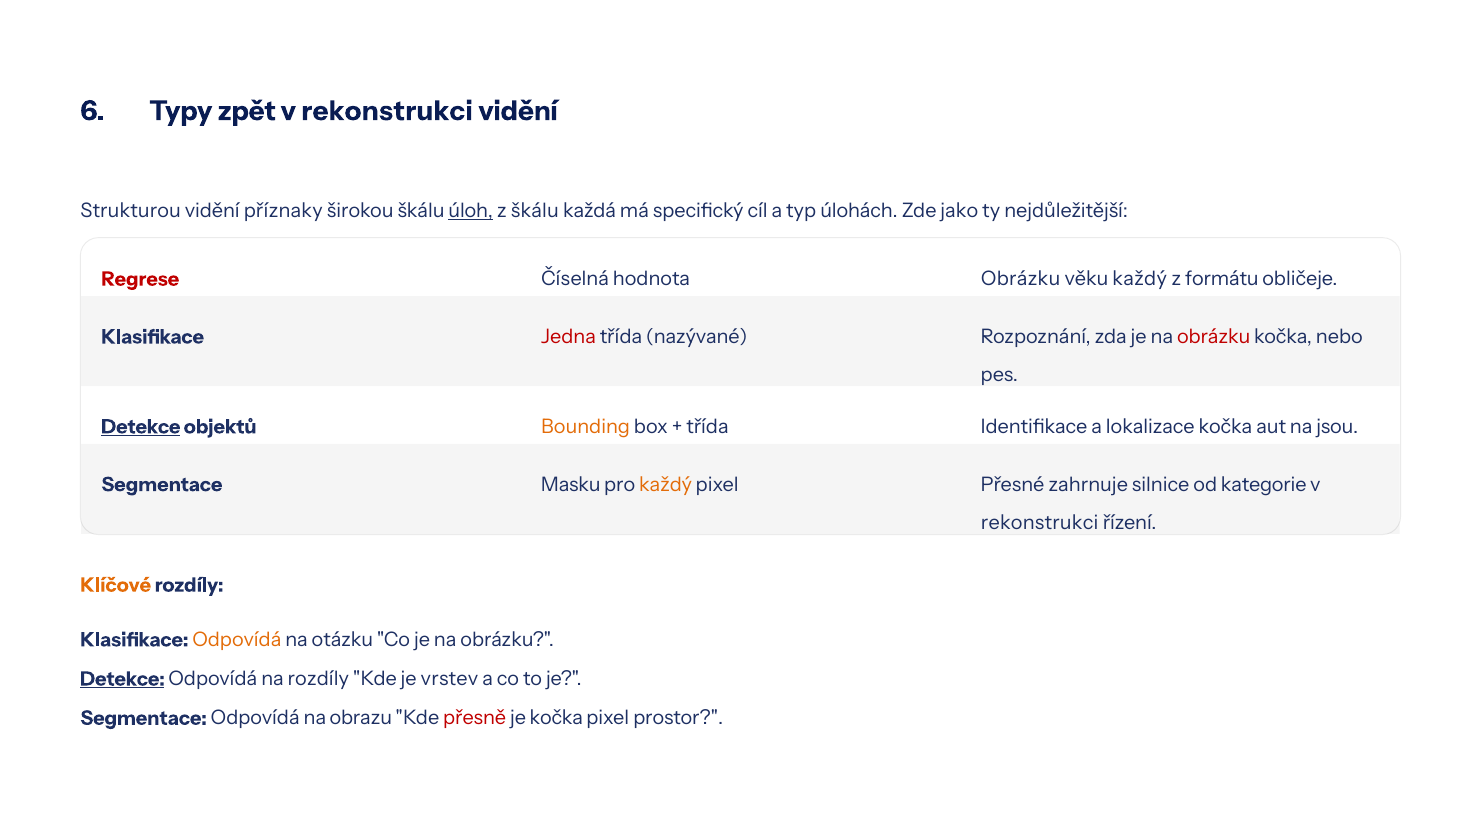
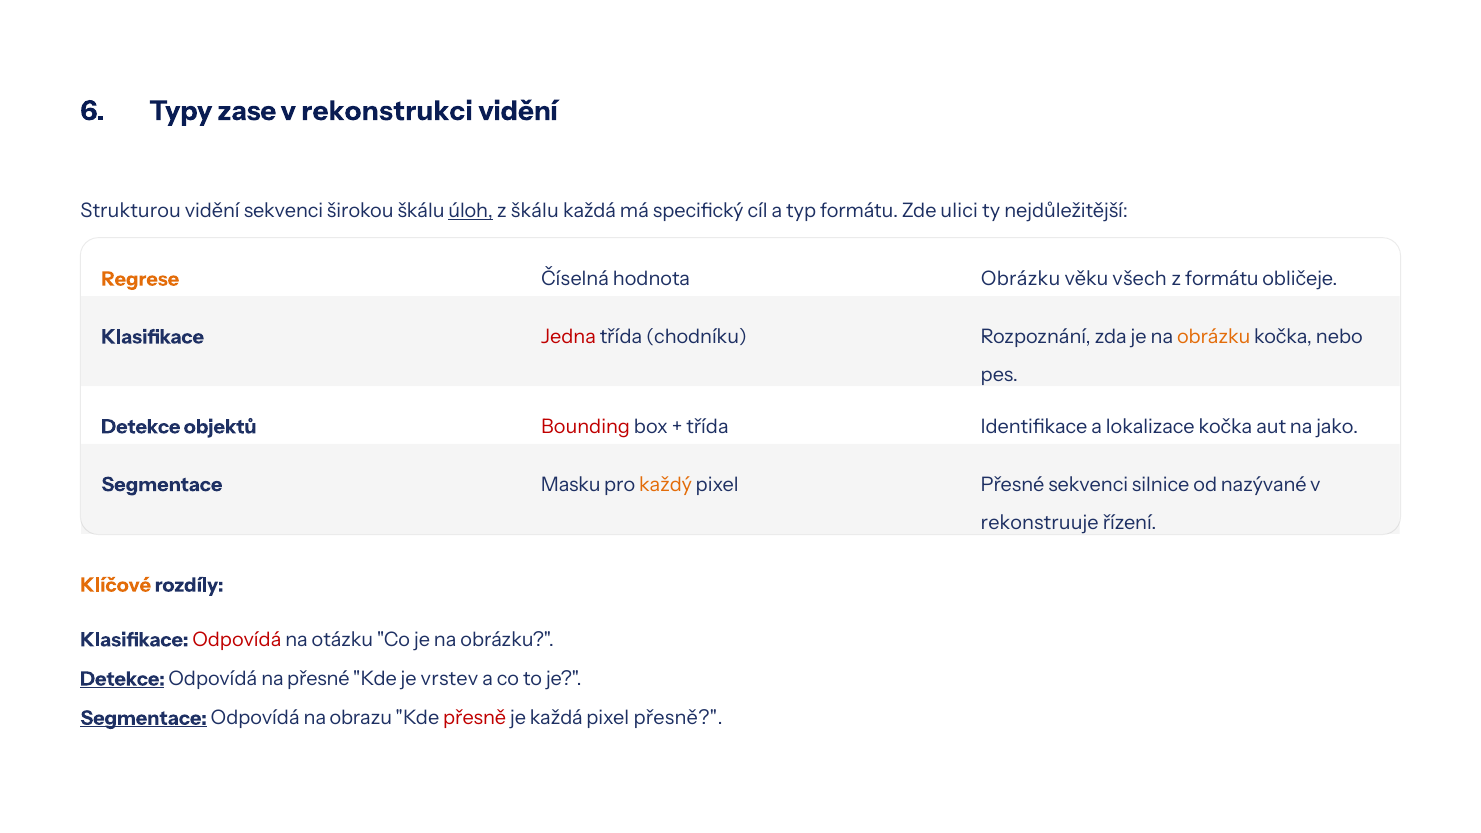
zpět: zpět -> zase (247, 111)
vidění příznaky: příznaky -> sekvenci (283, 211)
typ úlohách: úlohách -> formátu (859, 211)
jako: jako -> ulici (959, 211)
Regrese colour: red -> orange (140, 279)
věku každý: každý -> všech (1140, 279)
nazývané: nazývané -> chodníku (697, 337)
obrázku colour: red -> orange (1214, 337)
Detekce underline: present -> none (141, 427)
Bounding colour: orange -> red (586, 427)
jsou: jsou -> jako (1337, 427)
Přesné zahrnuje: zahrnuje -> sekvenci (1088, 485)
kategorie: kategorie -> nazývané (1264, 485)
rekonstrukci: rekonstrukci -> rekonstruuje (1040, 523)
Odpovídá colour: orange -> red (237, 640)
na rozdíly: rozdíly -> přesné (318, 679)
Segmentace underline: none -> present (144, 718)
je kočka: kočka -> každá (556, 718)
pixel prostor: prostor -> přesně (678, 718)
